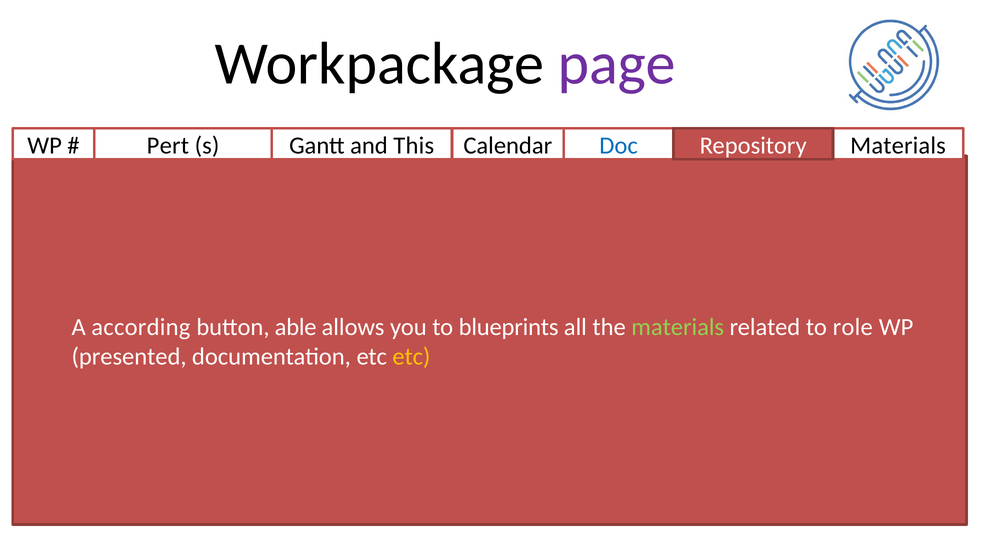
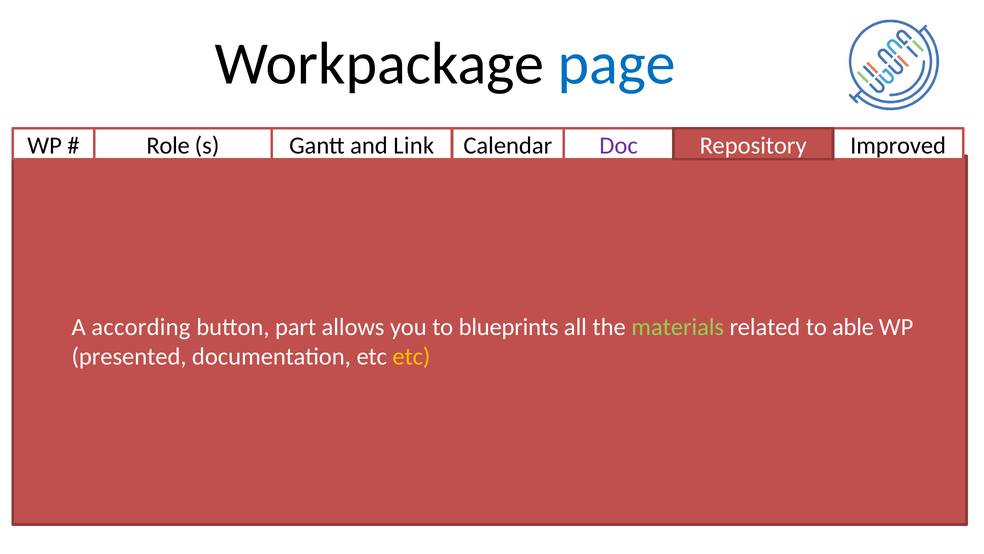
page colour: purple -> blue (617, 64)
Pert: Pert -> Role (168, 145)
This: This -> Link (414, 145)
Doc colour: blue -> purple (619, 145)
s Materials: Materials -> Improved (898, 145)
able: able -> part (296, 327)
role: role -> able (853, 327)
